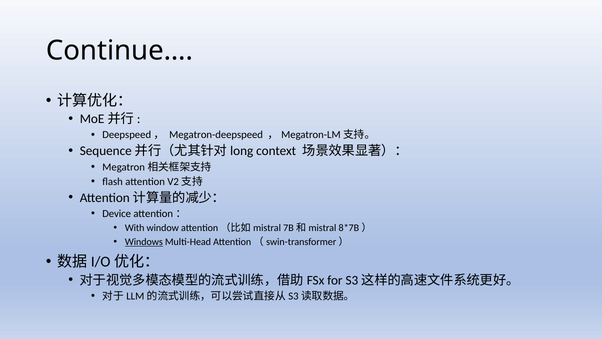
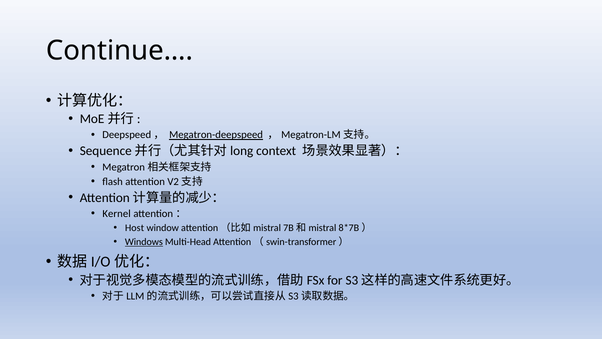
Megatron-deepspeed underline: none -> present (216, 135)
Device: Device -> Kernel (117, 213)
With: With -> Host (135, 228)
